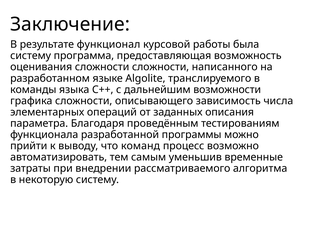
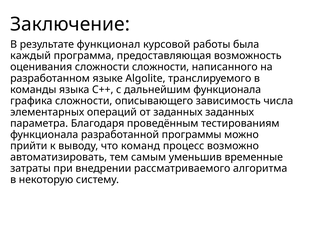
систему: систему -> каждый (31, 56)
дальнейшим возможности: возможности -> функционала (227, 90)
заданных описания: описания -> заданных (230, 112)
